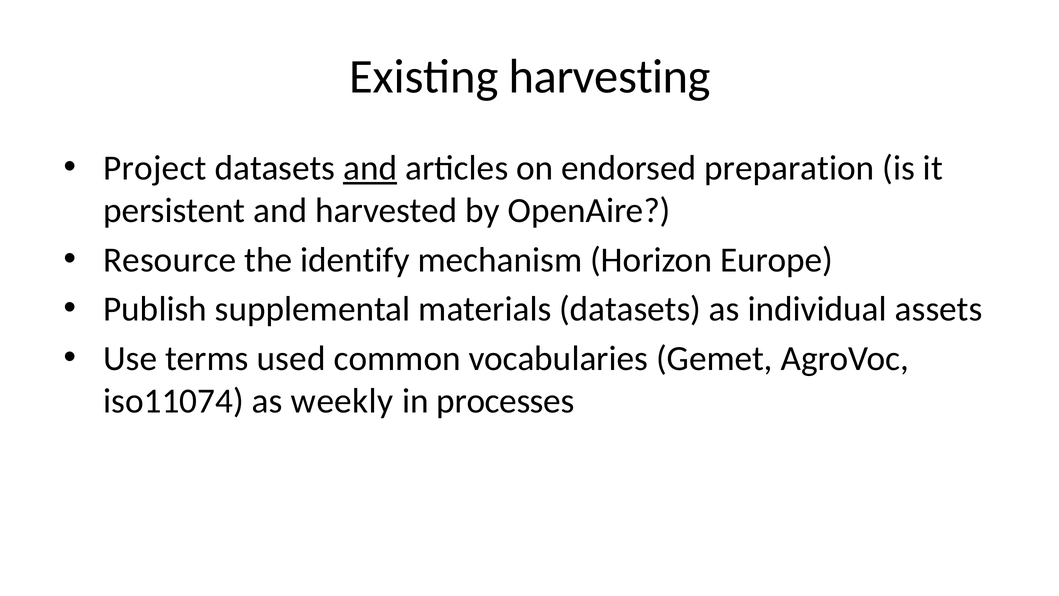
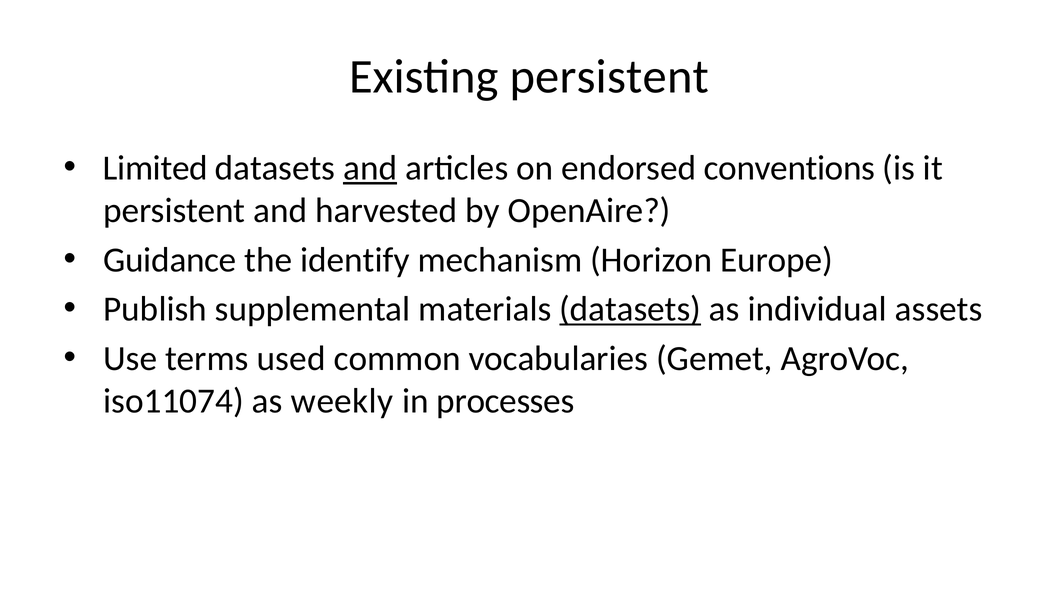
Existing harvesting: harvesting -> persistent (609, 77)
Project: Project -> Limited (155, 168)
preparation: preparation -> conventions (789, 168)
Resource: Resource -> Guidance (170, 260)
datasets underline: none -> present (630, 309)
